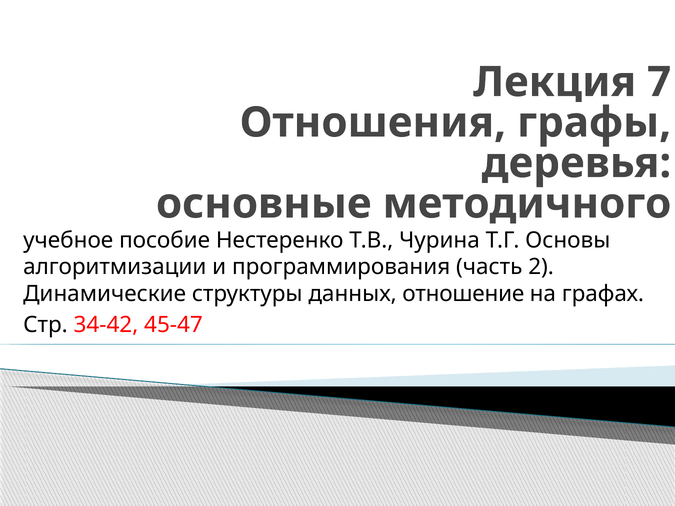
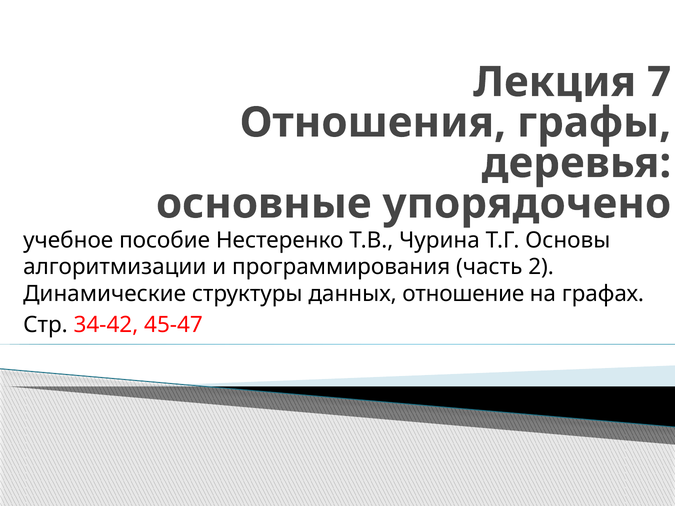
методичного: методичного -> упорядочено (527, 204)
